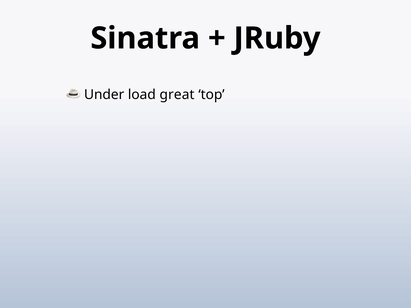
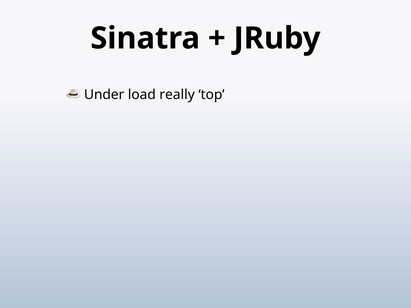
great: great -> really (177, 95)
